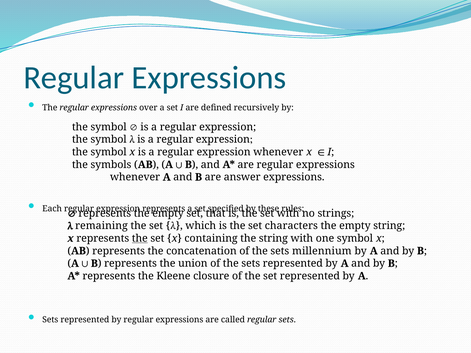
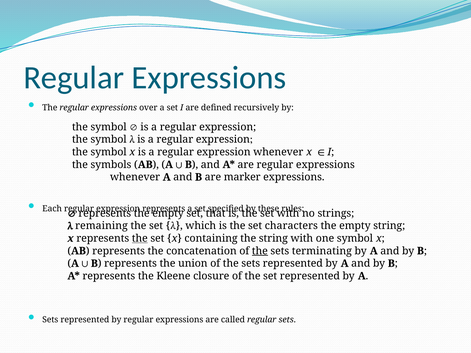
answer: answer -> marker (242, 177)
the underline: none -> present (260, 251)
millennium: millennium -> terminating (322, 251)
